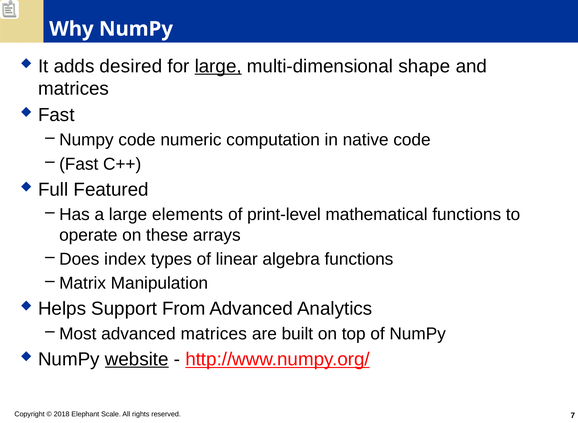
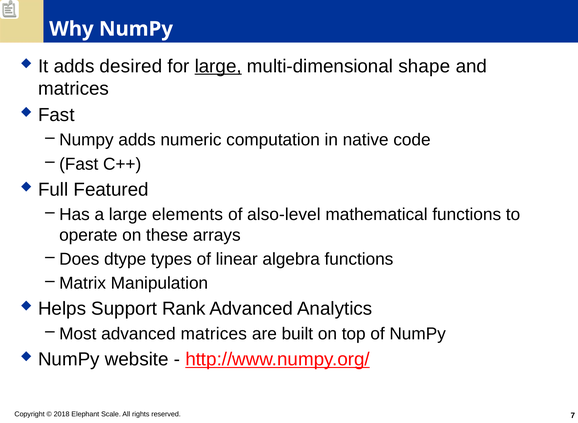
Numpy code: code -> adds (137, 140)
print-level: print-level -> also-level (284, 214)
index: index -> dtype (125, 259)
From: From -> Rank (184, 309)
website underline: present -> none (137, 359)
